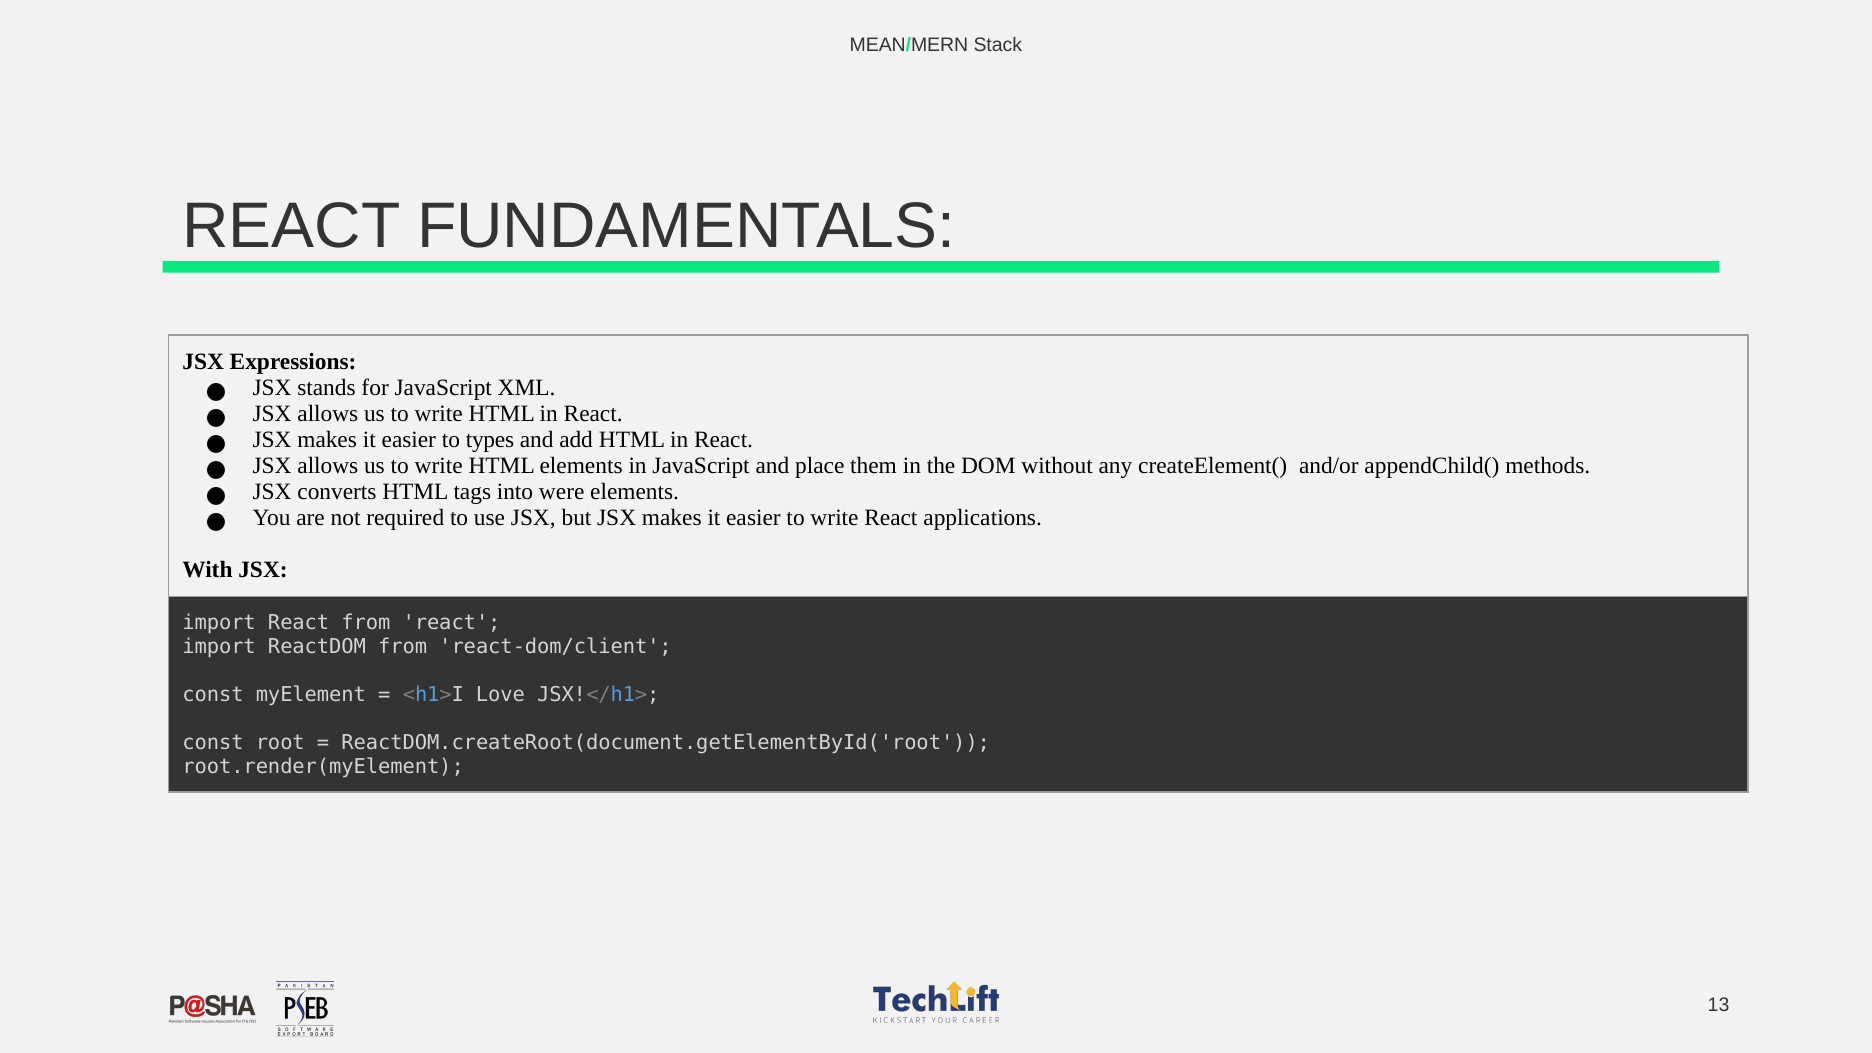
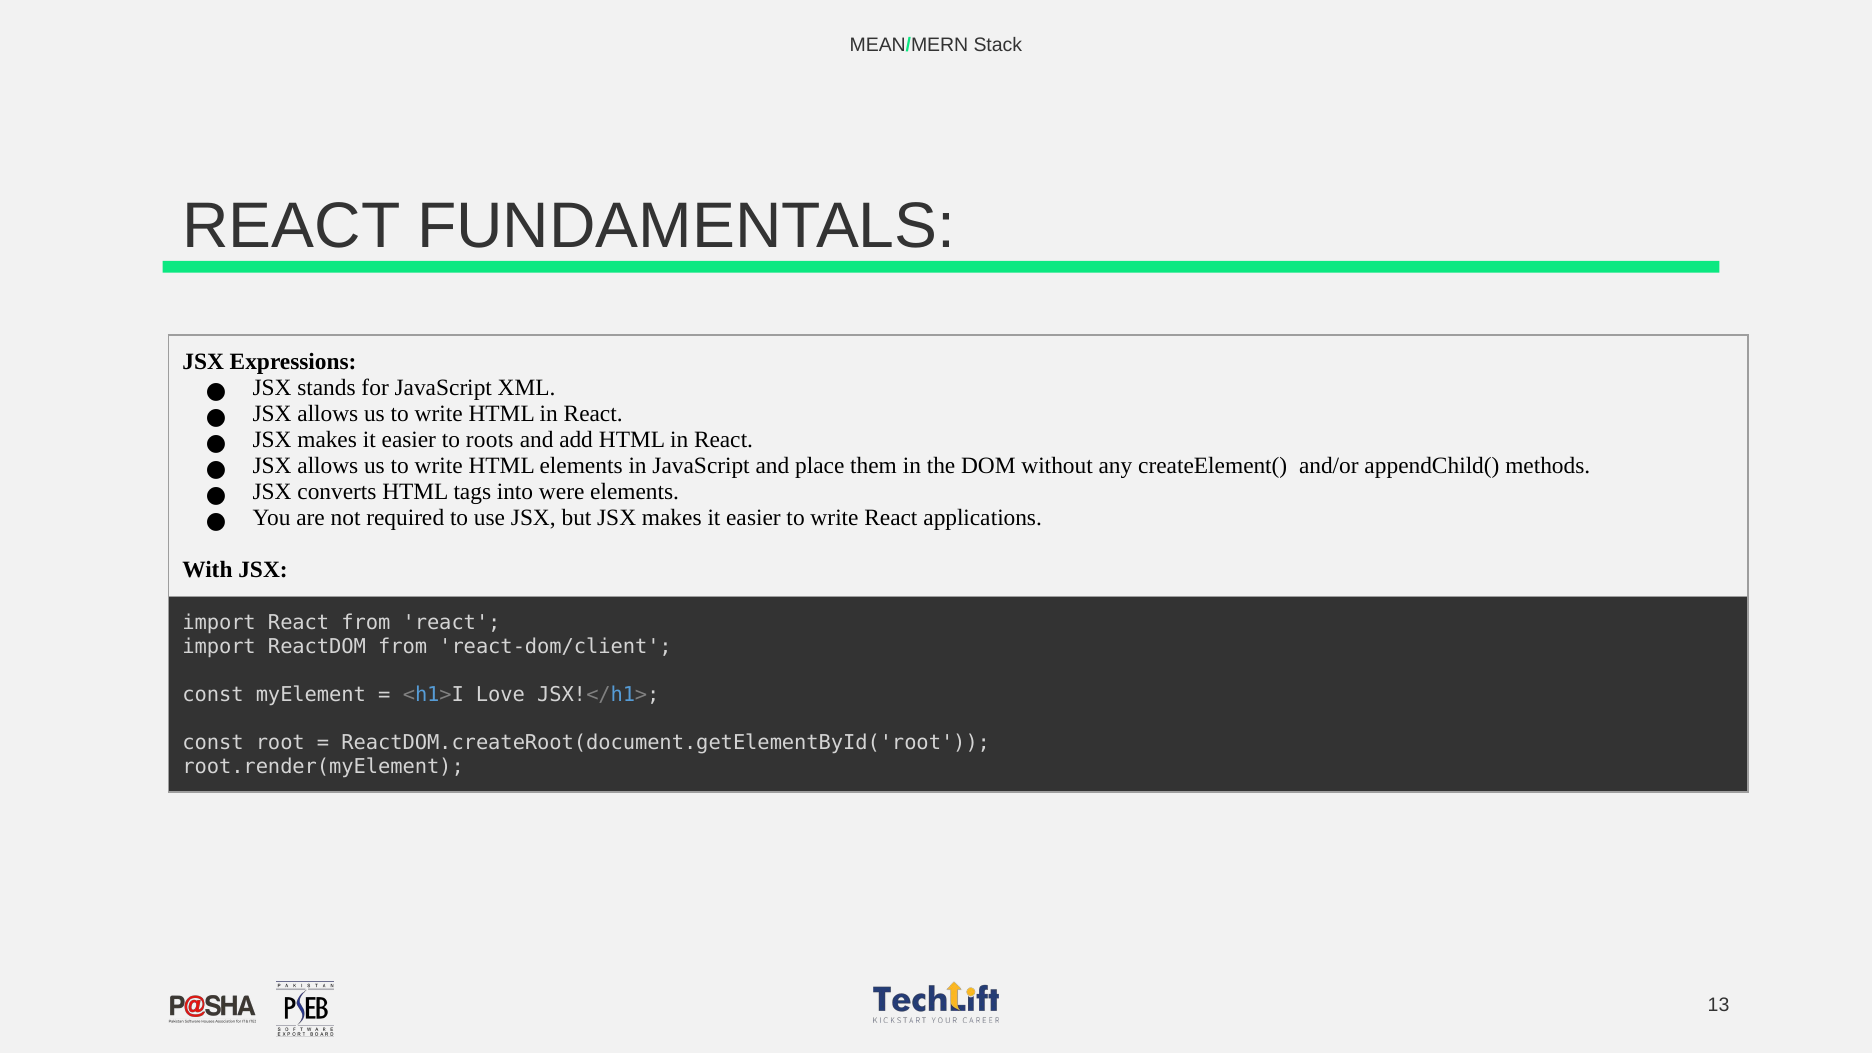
types: types -> roots (490, 440)
